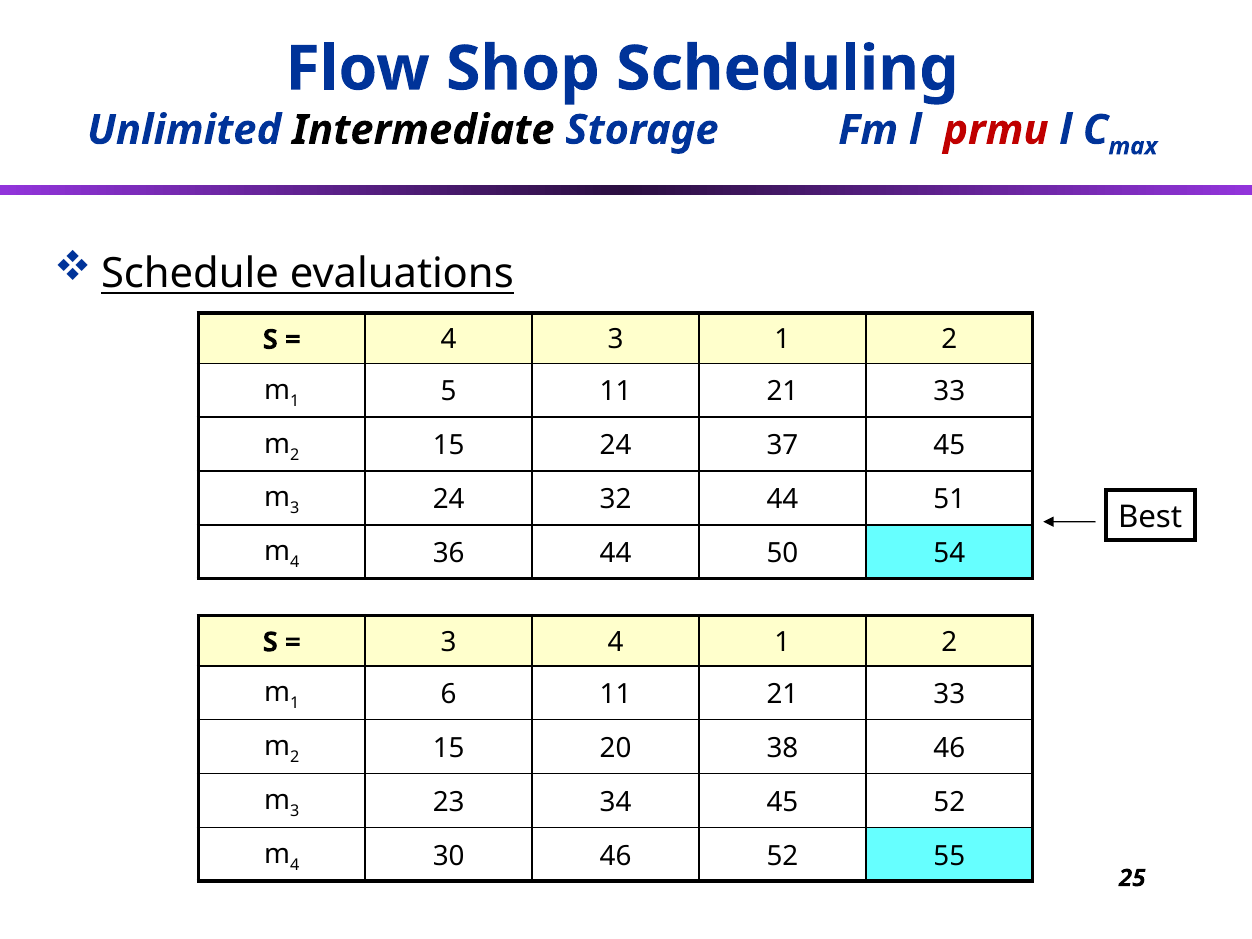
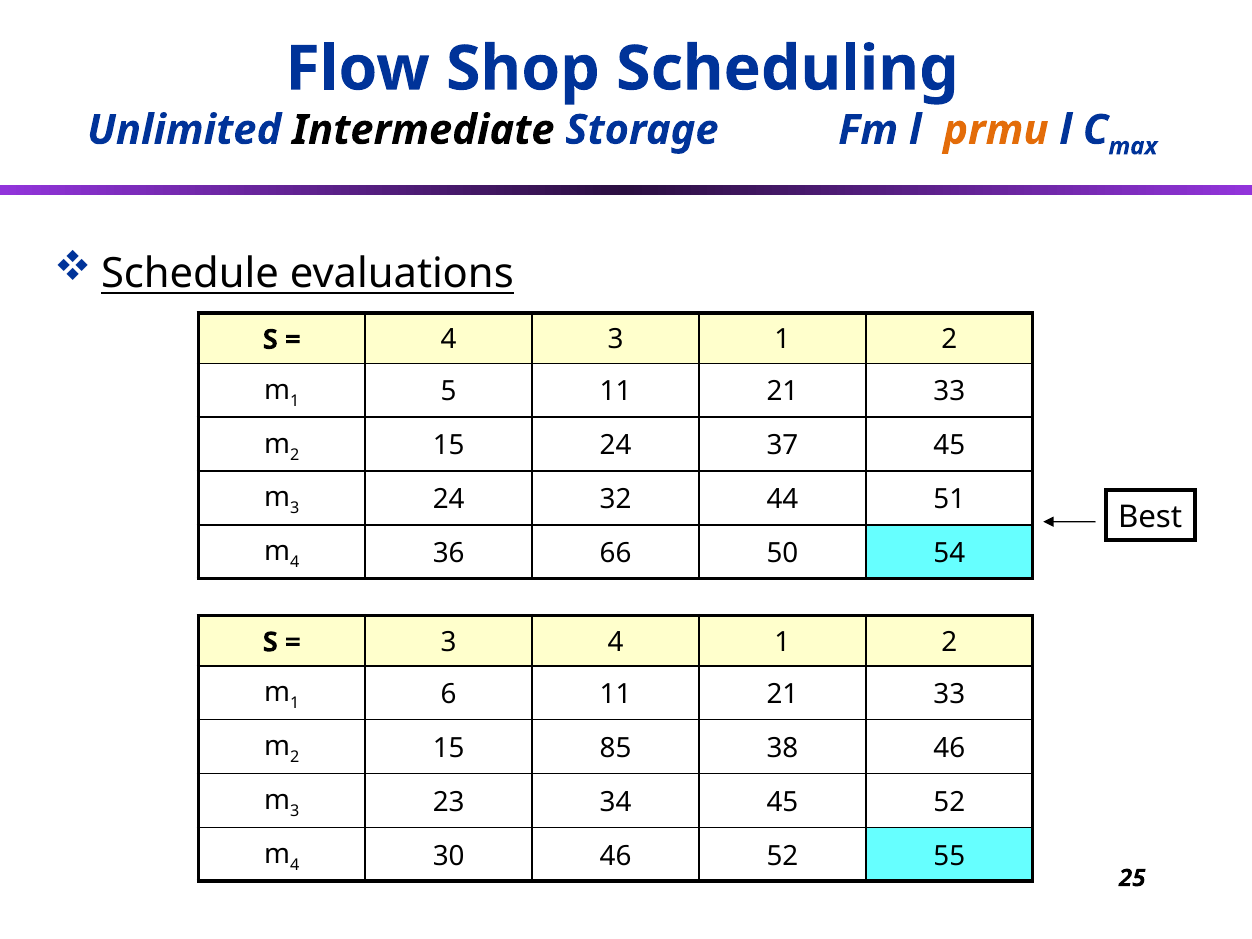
prmu colour: red -> orange (996, 130)
36 44: 44 -> 66 (616, 553)
20: 20 -> 85 (616, 748)
